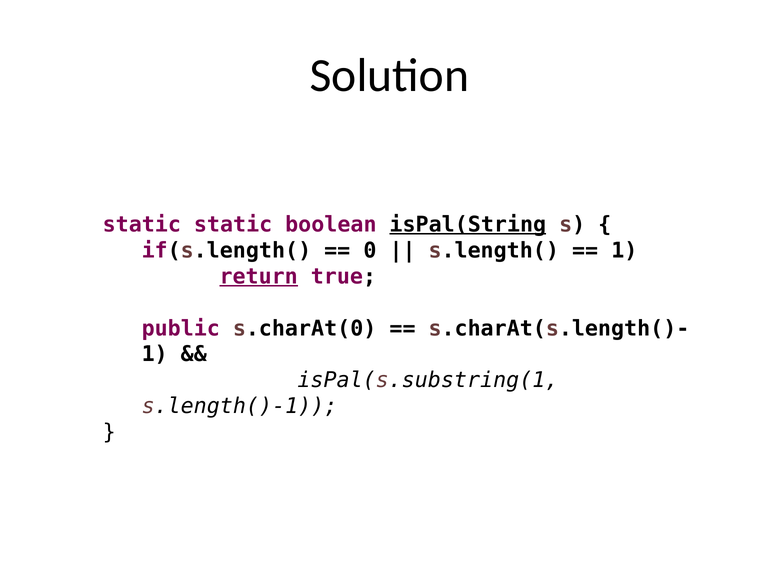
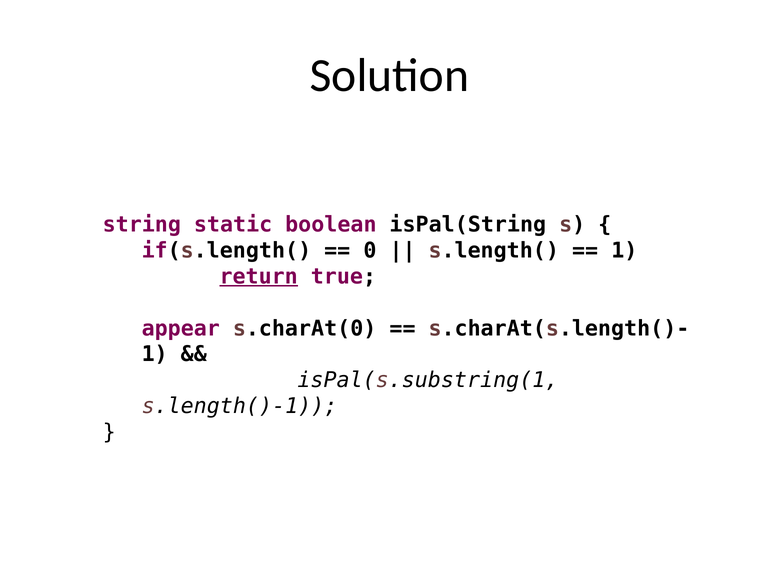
static: static -> string (142, 225)
isPal(String underline: present -> none (468, 225)
public: public -> appear (181, 328)
